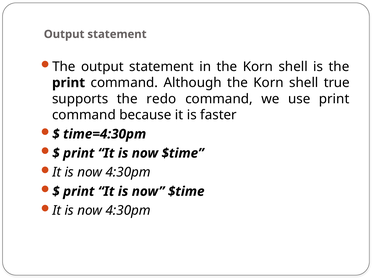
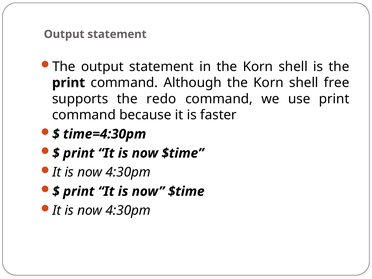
true: true -> free (337, 83)
